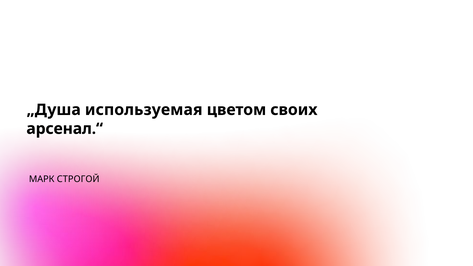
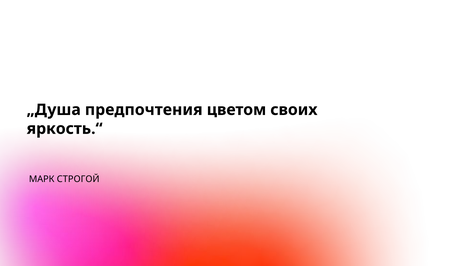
используемая: используемая -> предпочтения (144, 110)
арсенал.“: арсенал.“ -> яркость.“ (65, 129)
